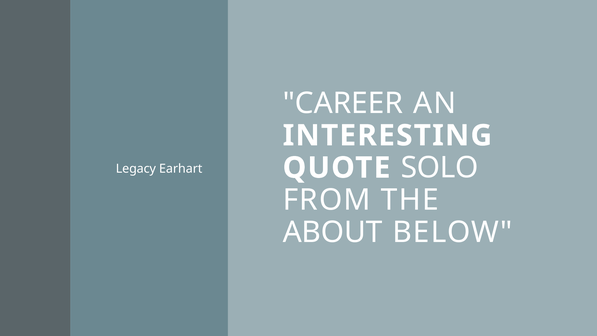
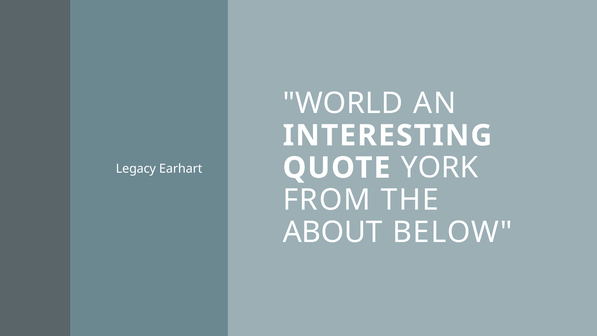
CAREER: CAREER -> WORLD (343, 103)
SOLO: SOLO -> YORK (439, 168)
